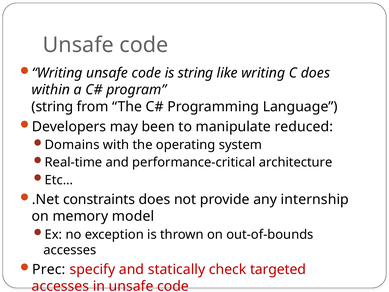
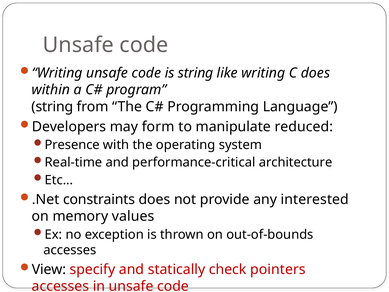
been: been -> form (158, 127)
Domains: Domains -> Presence (72, 145)
internship: internship -> interested (315, 199)
model: model -> values (133, 216)
Prec: Prec -> View (49, 269)
targeted: targeted -> pointers (278, 269)
